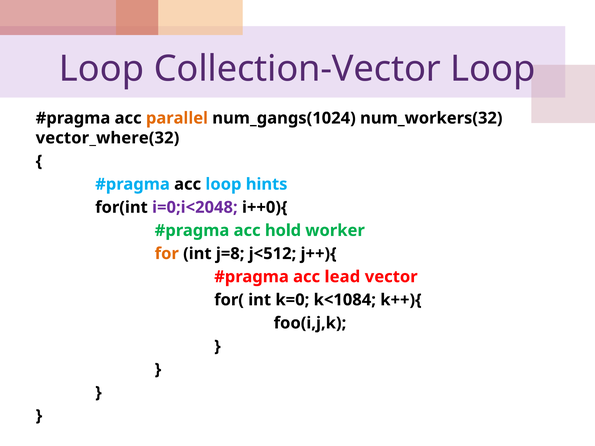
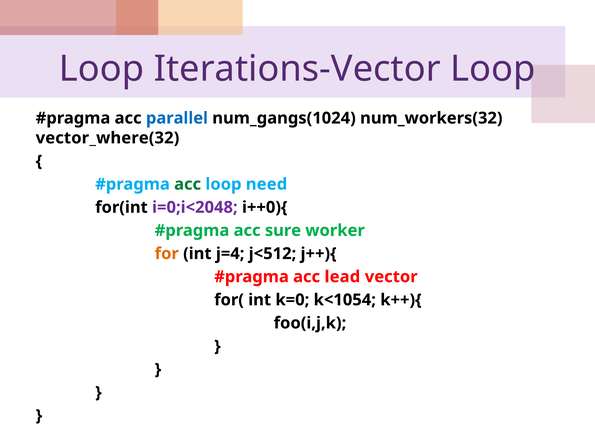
Collection-Vector: Collection-Vector -> Iterations-Vector (297, 69)
parallel colour: orange -> blue (177, 118)
acc colour: black -> green (188, 184)
hints: hints -> need (266, 184)
hold: hold -> sure (283, 231)
j=8: j=8 -> j=4 (230, 254)
k<1084: k<1084 -> k<1054 (345, 300)
